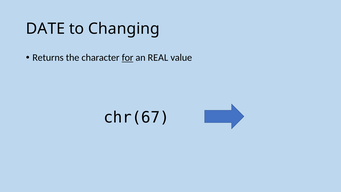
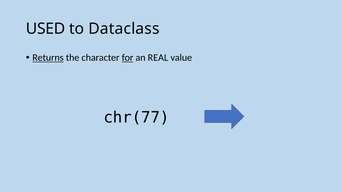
DATE: DATE -> USED (46, 29)
Changing: Changing -> Dataclass (124, 29)
Returns underline: none -> present (48, 58)
chr(67: chr(67 -> chr(77 (136, 117)
